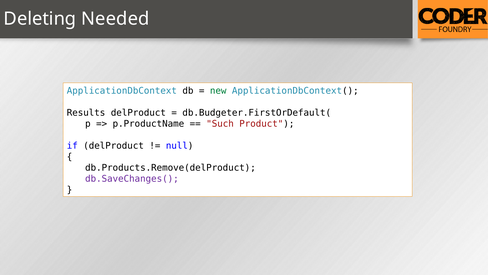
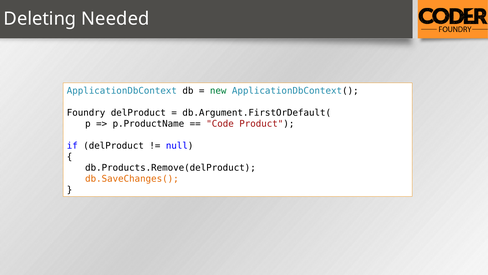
Results: Results -> Foundry (86, 113)
db.Budgeter.FirstOrDefault(: db.Budgeter.FirstOrDefault( -> db.Argument.FirstOrDefault( (257, 113)
Such: Such -> Code (220, 124)
db.SaveChanges( colour: purple -> orange (132, 178)
